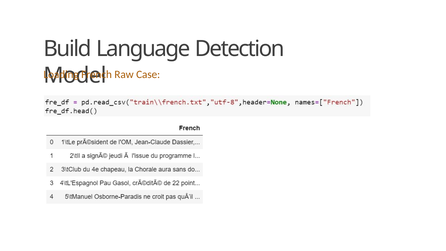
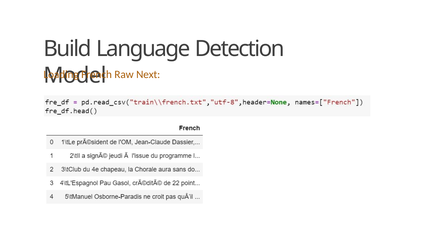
Case: Case -> Next (148, 75)
